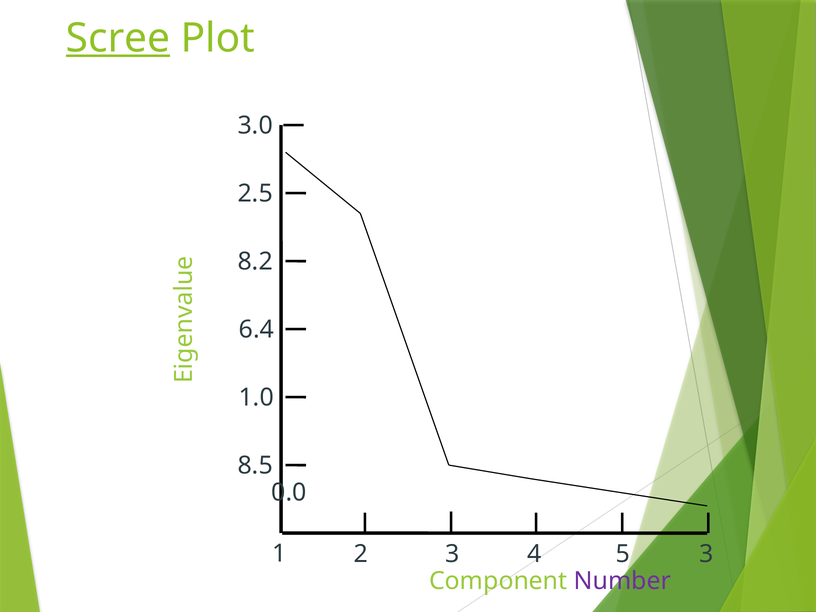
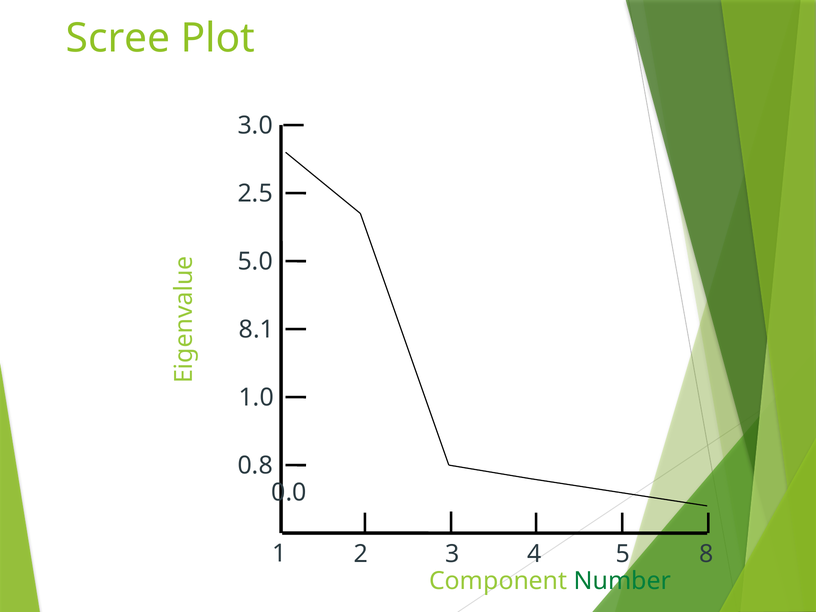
Scree underline: present -> none (118, 38)
8.2: 8.2 -> 5.0 (255, 262)
6.4: 6.4 -> 8.1 (256, 329)
8.5: 8.5 -> 0.8 (255, 466)
3 3: 3 -> 8 (707, 554)
Number colour: purple -> green (622, 581)
